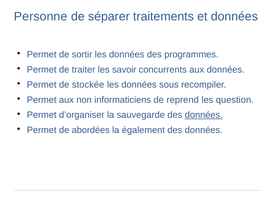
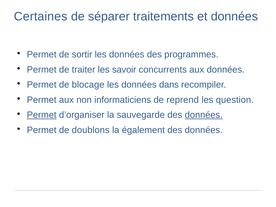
Personne: Personne -> Certaines (41, 16)
stockée: stockée -> blocage (88, 85)
sous: sous -> dans (169, 85)
Permet underline: none -> present (42, 115)
abordées: abordées -> doublons (91, 130)
